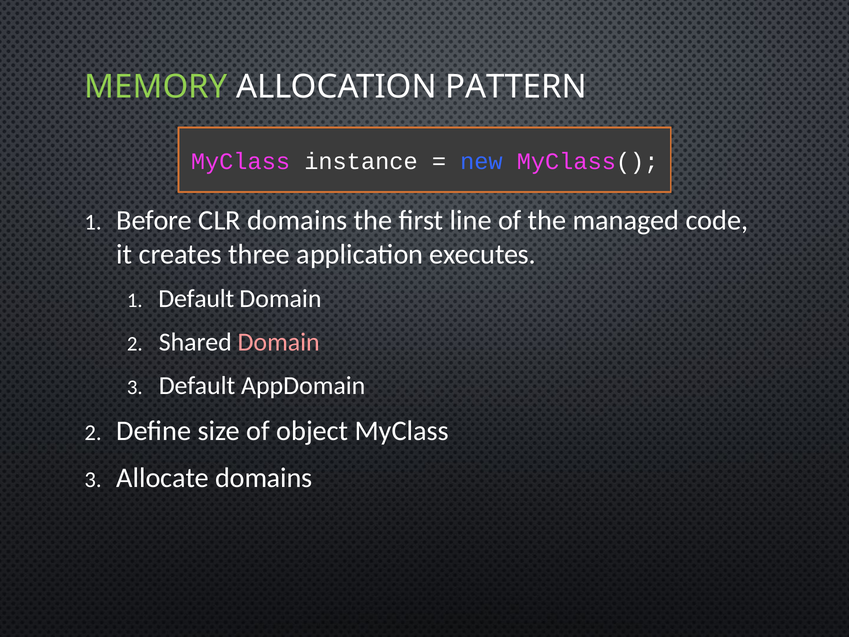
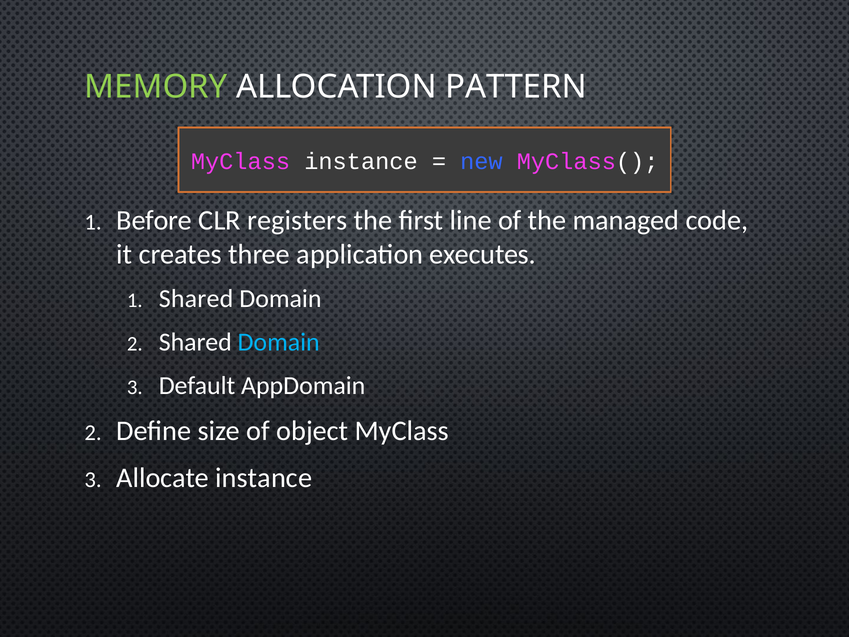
CLR domains: domains -> registers (297, 220)
Default: Default -> Shared (196, 299)
Domain colour: pink -> light blue (279, 342)
Allocate domains: domains -> instance (264, 478)
